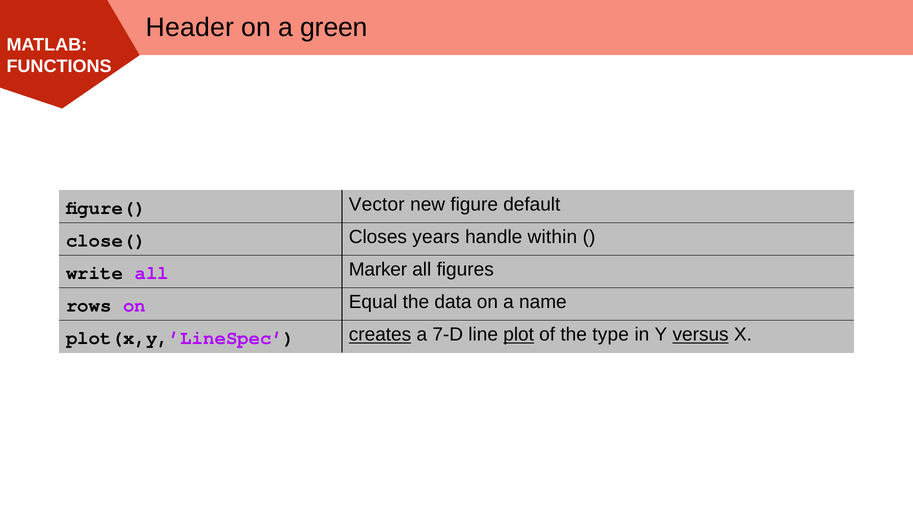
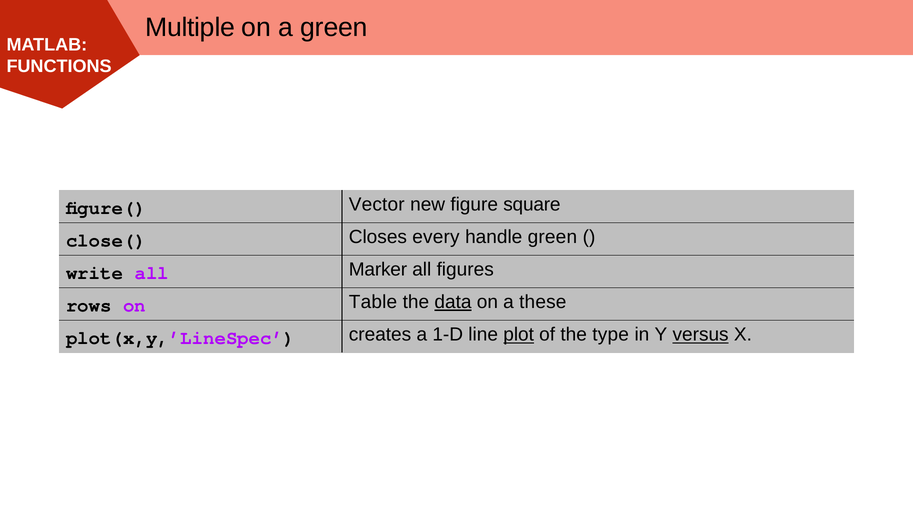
Header: Header -> Multiple (190, 27)
default: default -> square (532, 205)
years: years -> every (436, 237)
handle within: within -> green (552, 237)
Equal: Equal -> Table (373, 302)
data underline: none -> present (453, 302)
name: name -> these (543, 302)
creates underline: present -> none (380, 335)
7-D: 7-D -> 1-D (448, 335)
